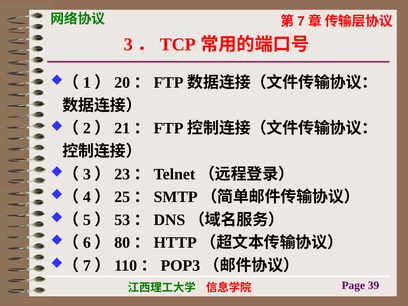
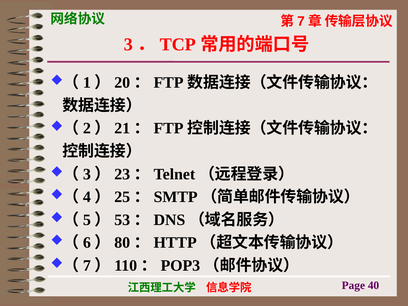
39: 39 -> 40 (374, 285)
